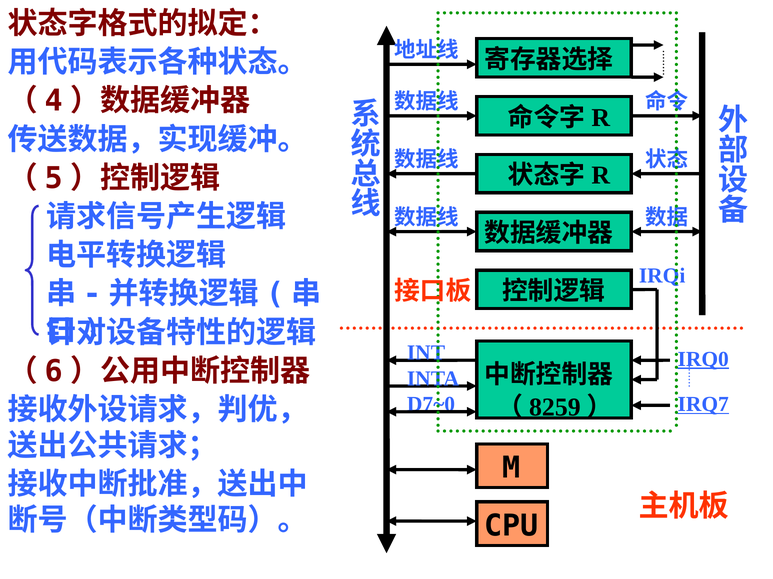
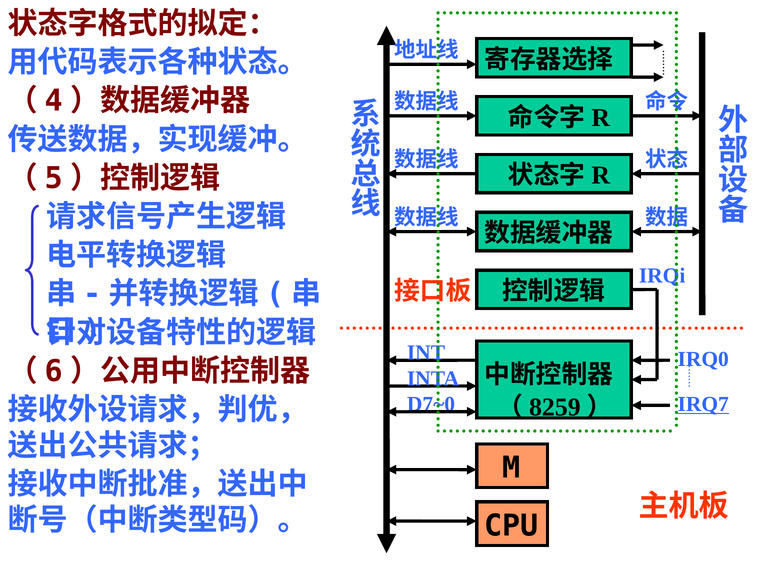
IRQ0 underline: present -> none (703, 360)
